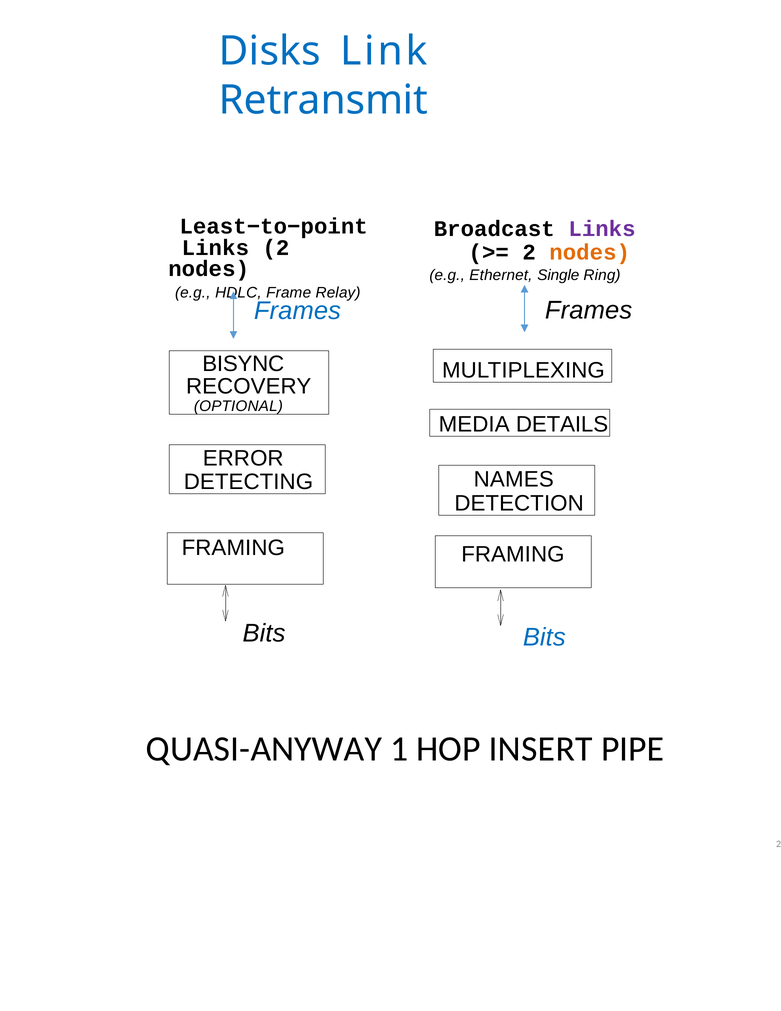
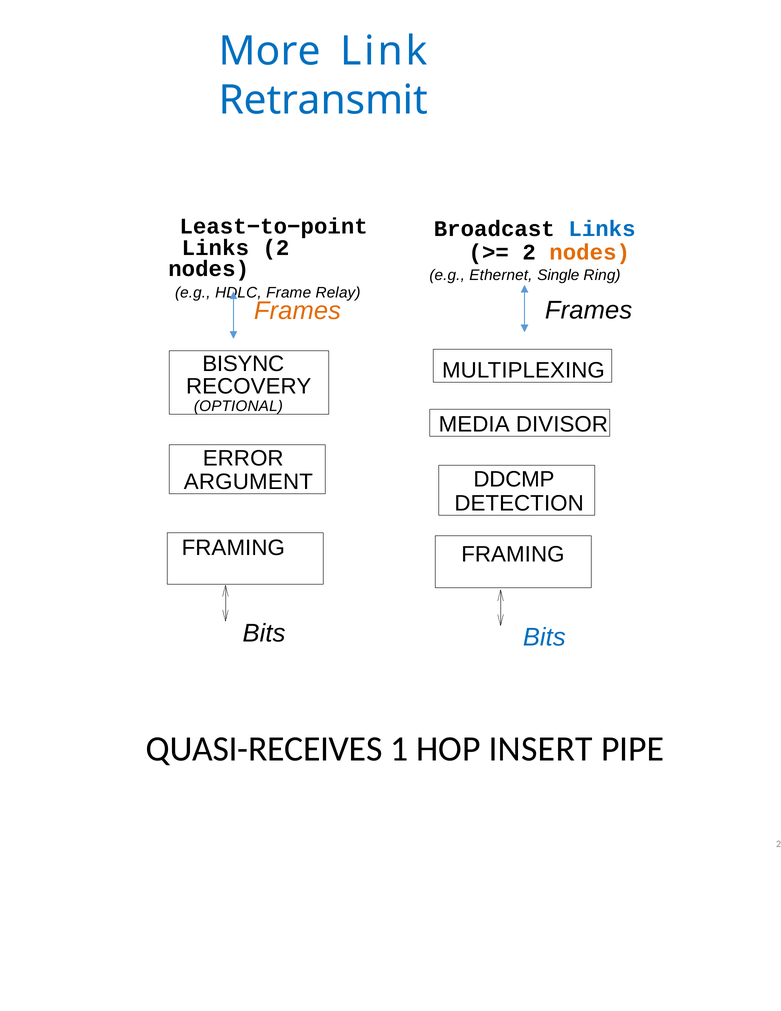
Disks: Disks -> More (270, 51)
Links colour: purple -> blue (602, 229)
Frames colour: blue -> orange (297, 311)
DETAILS: DETAILS -> DIVISOR (562, 424)
NAMES: NAMES -> DDCMP (514, 479)
DETECTING: DETECTING -> ARGUMENT (248, 482)
QUASI-ANYWAY: QUASI-ANYWAY -> QUASI-RECEIVES (264, 749)
